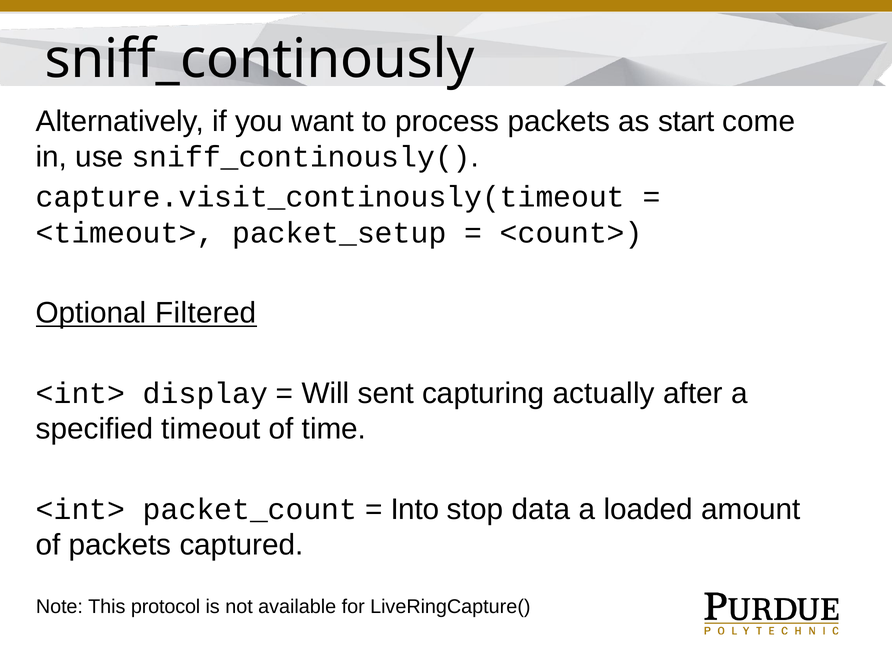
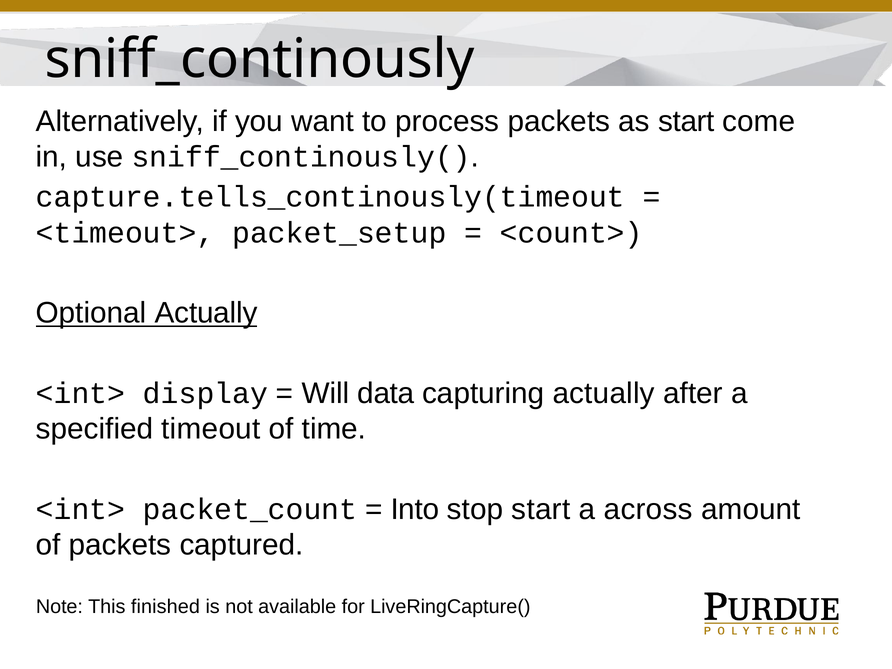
capture.visit_continously(timeout: capture.visit_continously(timeout -> capture.tells_continously(timeout (330, 197)
Optional Filtered: Filtered -> Actually (206, 313)
sent: sent -> data (386, 393)
stop data: data -> start (541, 509)
loaded: loaded -> across (648, 509)
protocol: protocol -> finished (165, 607)
